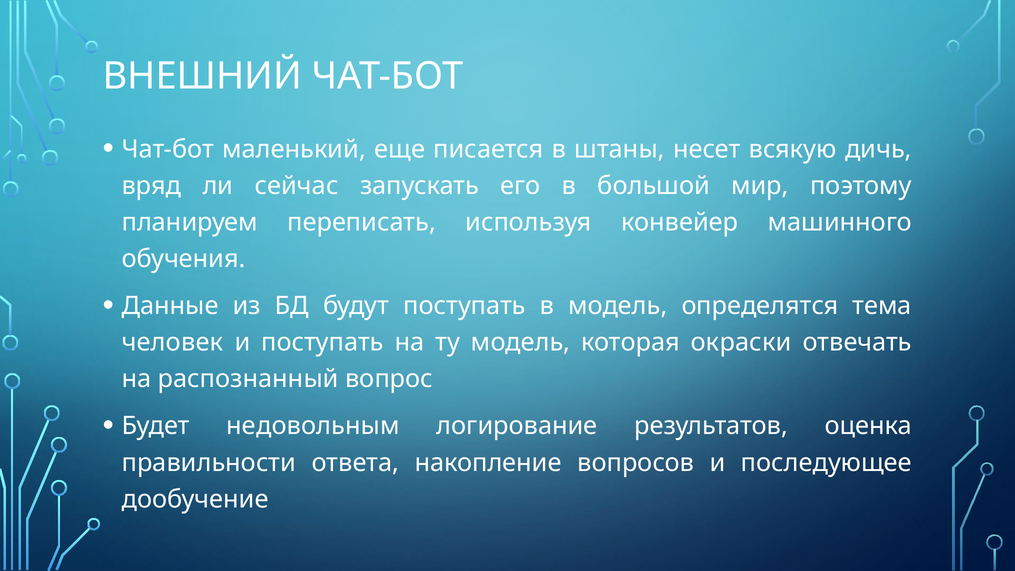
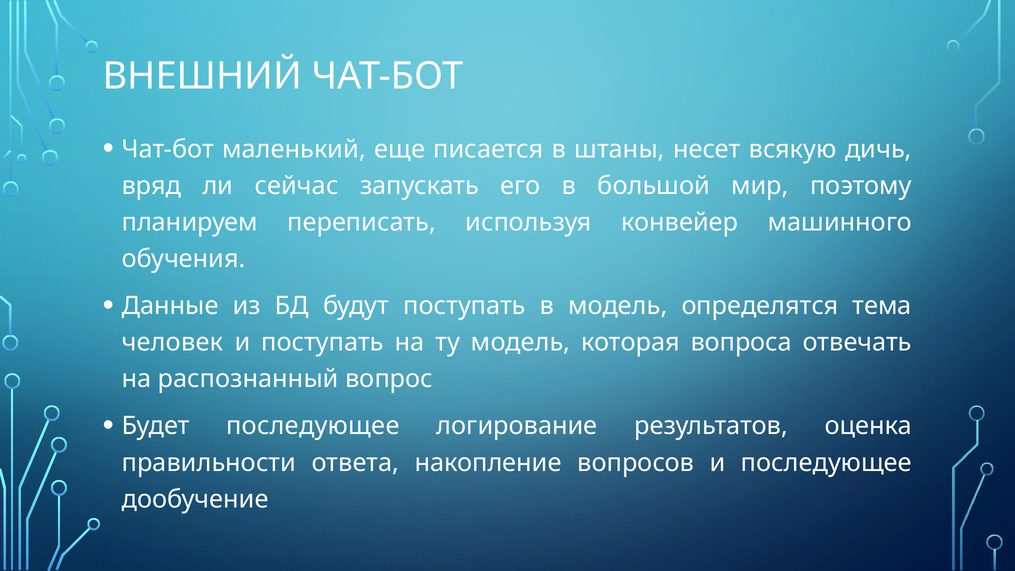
окраски: окраски -> вопроса (741, 342)
Будет недовольным: недовольным -> последующее (313, 426)
